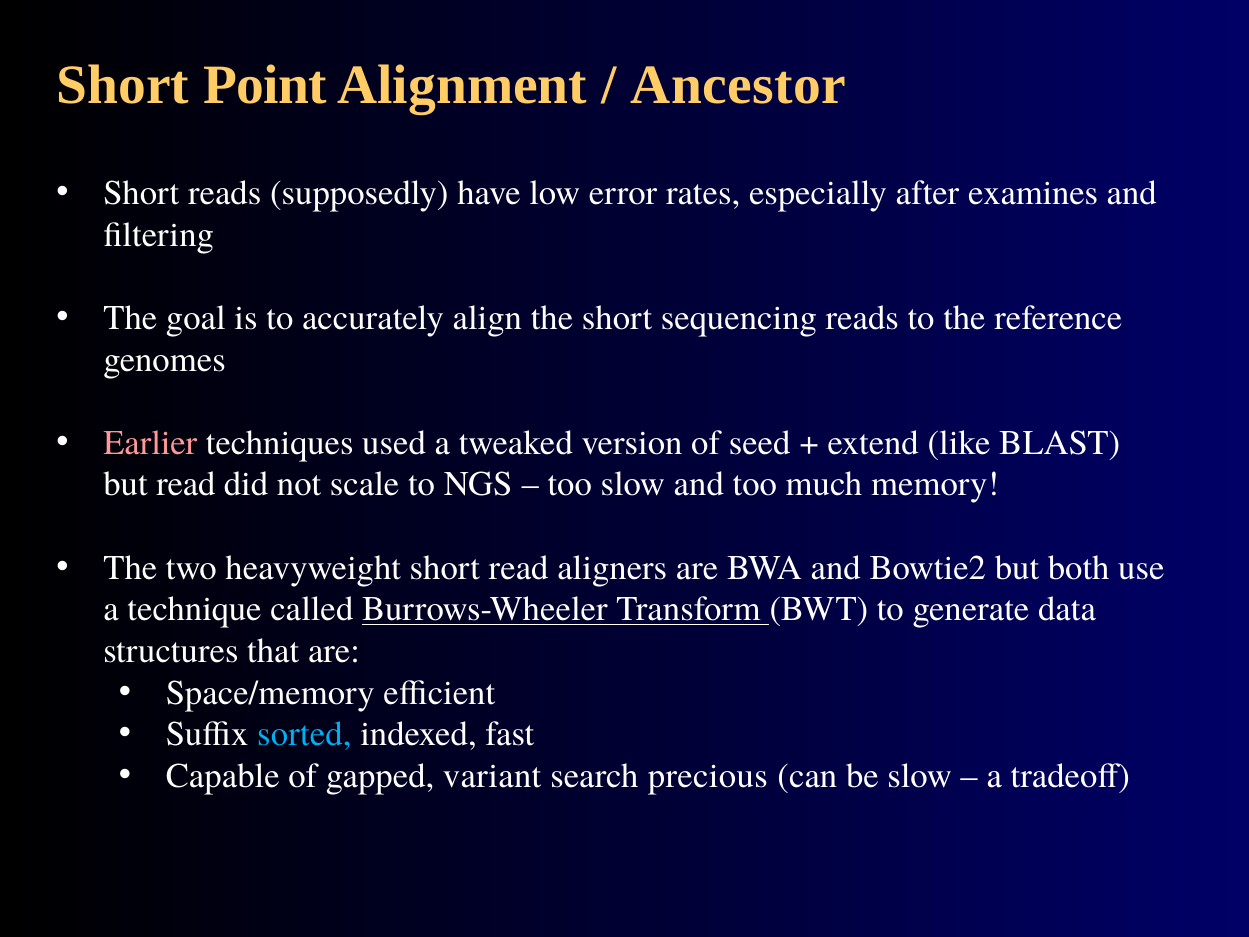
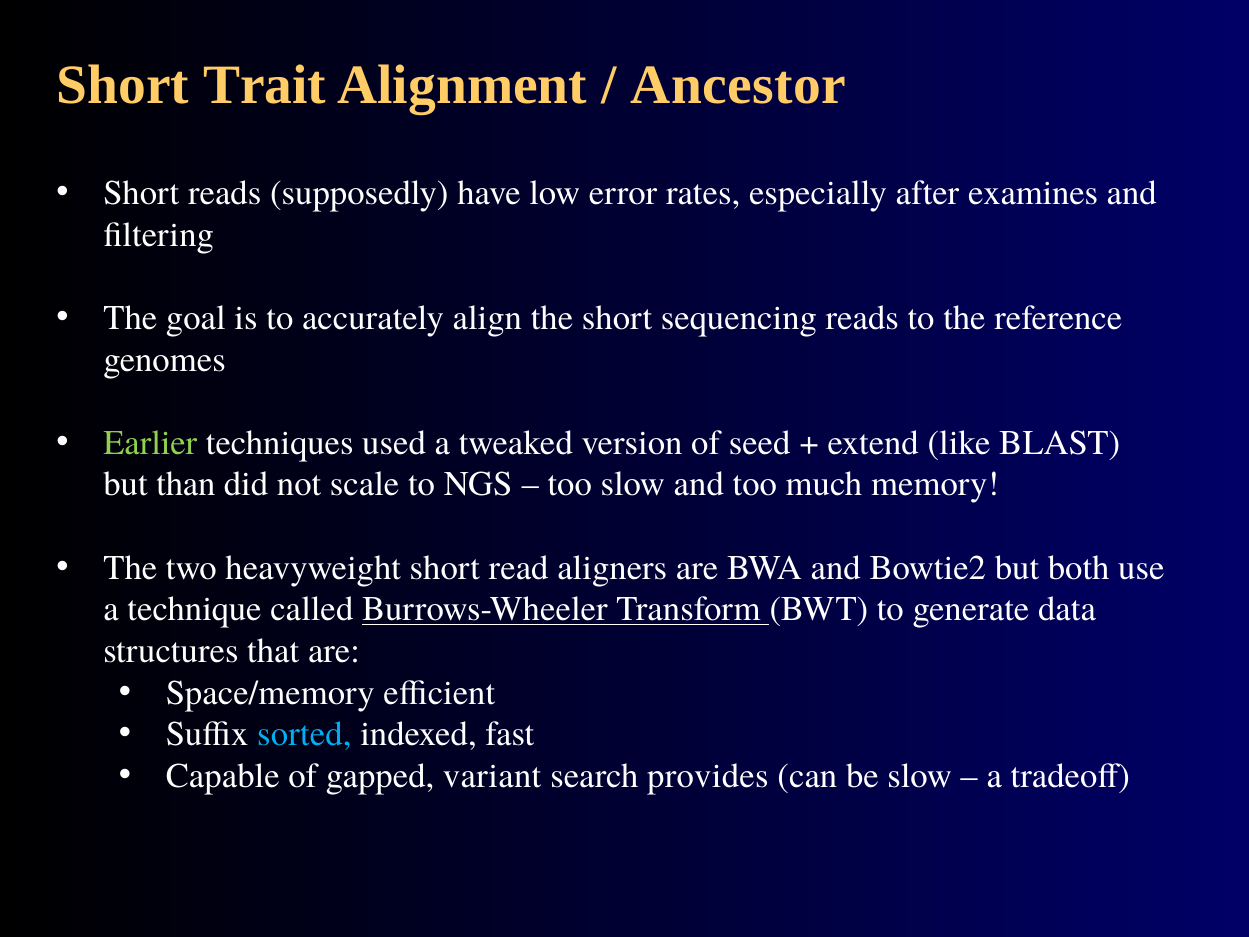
Point: Point -> Trait (265, 85)
Earlier colour: pink -> light green (150, 443)
but read: read -> than (186, 484)
precious: precious -> provides (708, 776)
